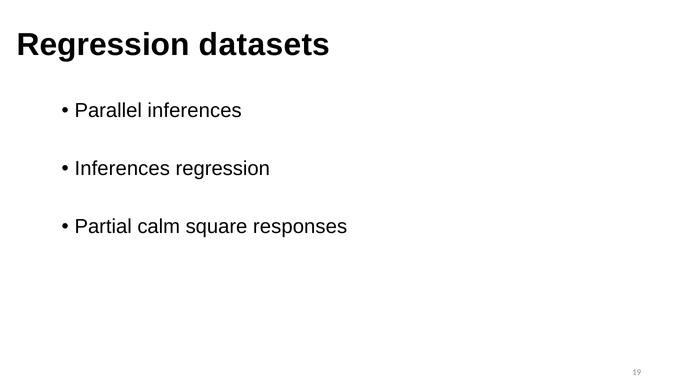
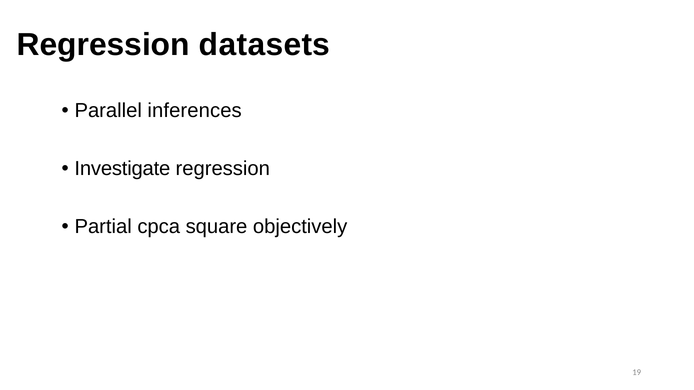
Inferences: Inferences -> Investigate (122, 169)
calm: calm -> cpca (159, 227)
responses: responses -> objectively (300, 227)
